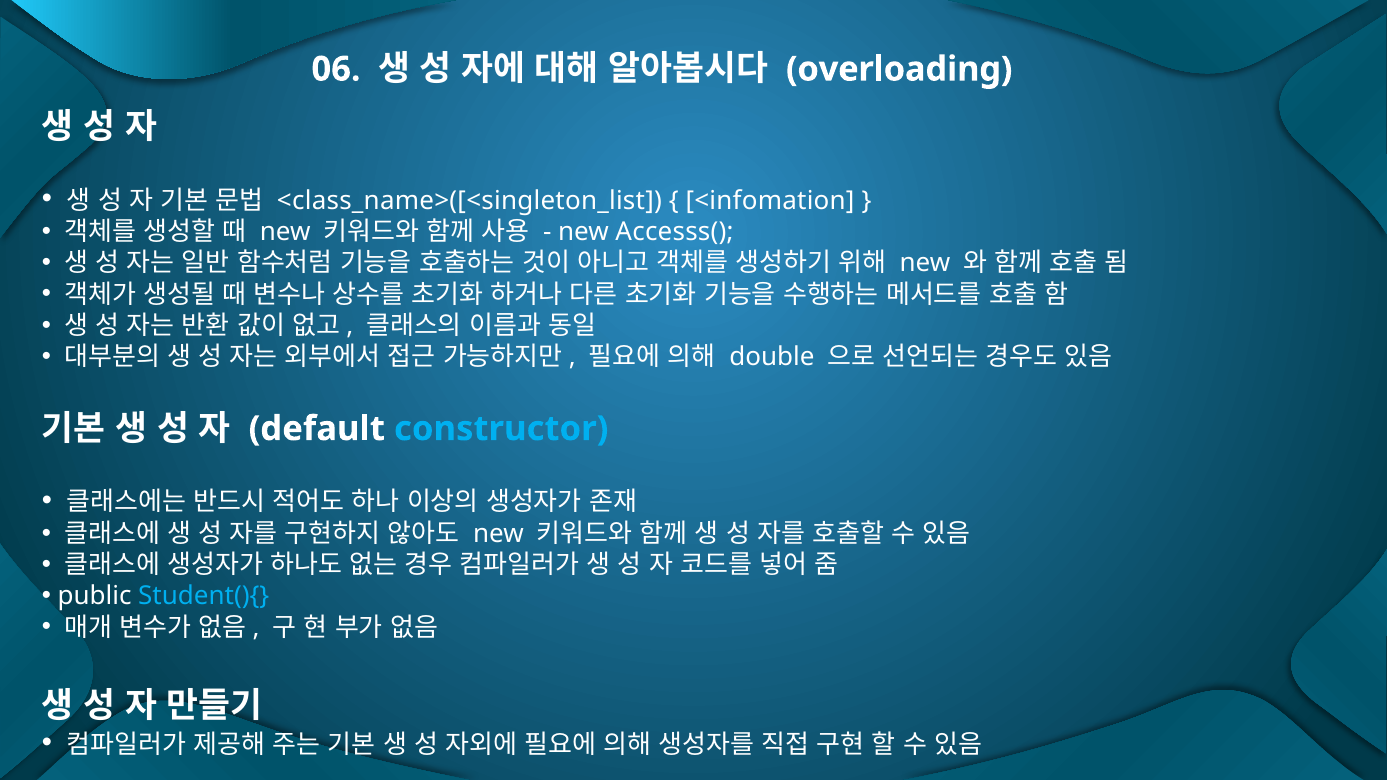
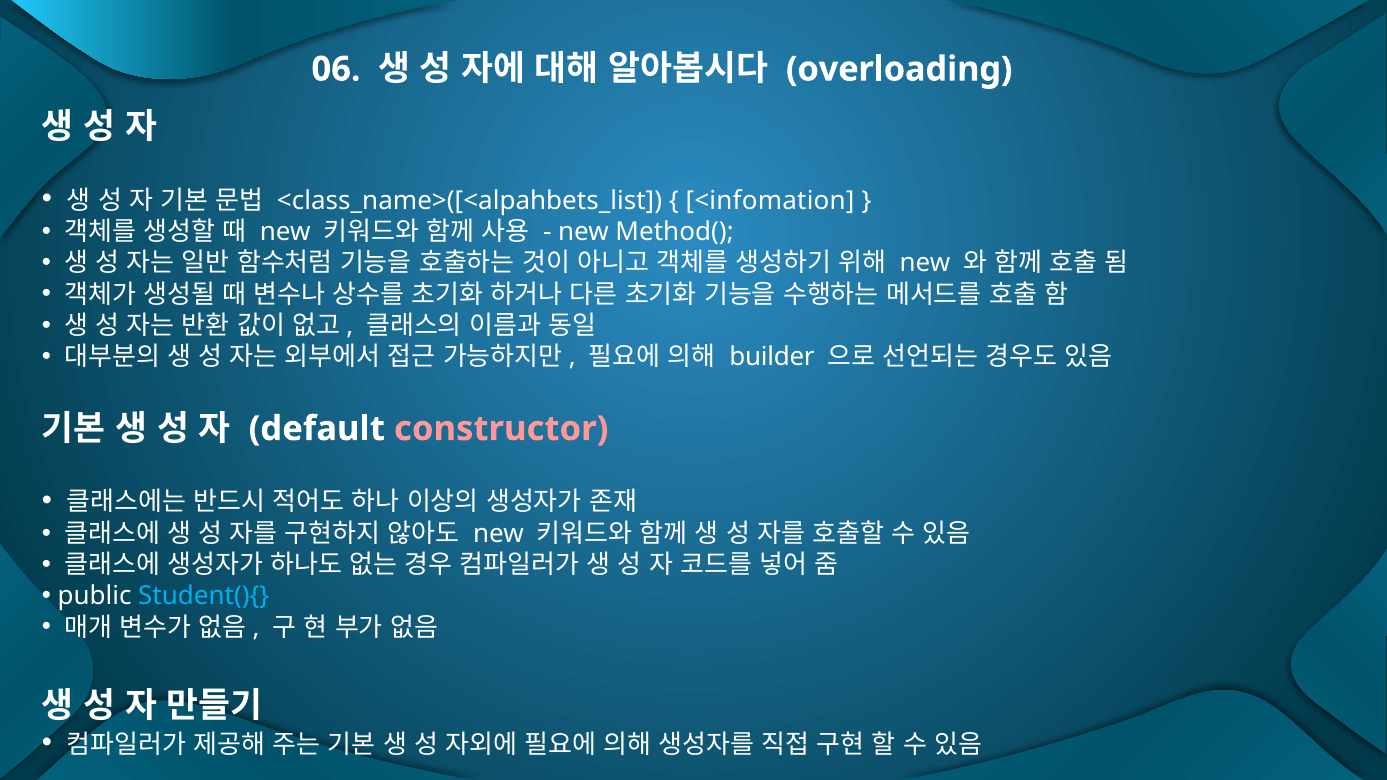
<class_name>([<singleton_list: <class_name>([<singleton_list -> <class_name>([<alpahbets_list (470, 200)
Accesss(: Accesss( -> Method( (675, 232)
double: double -> builder (772, 357)
constructor colour: light blue -> pink (501, 429)
